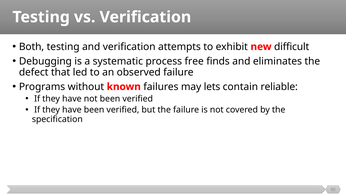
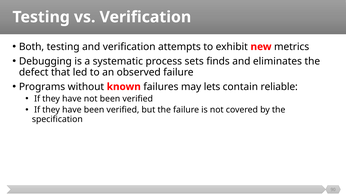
difficult: difficult -> metrics (292, 47)
free: free -> sets (194, 61)
